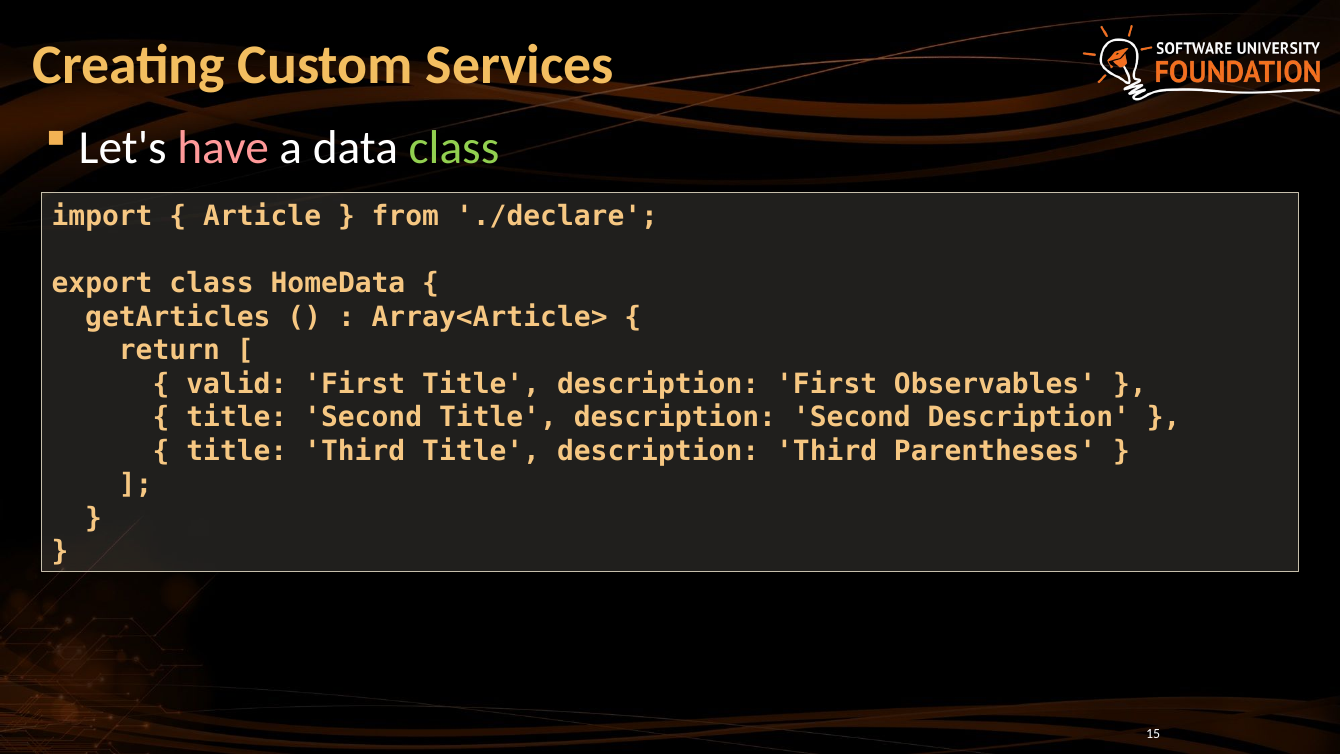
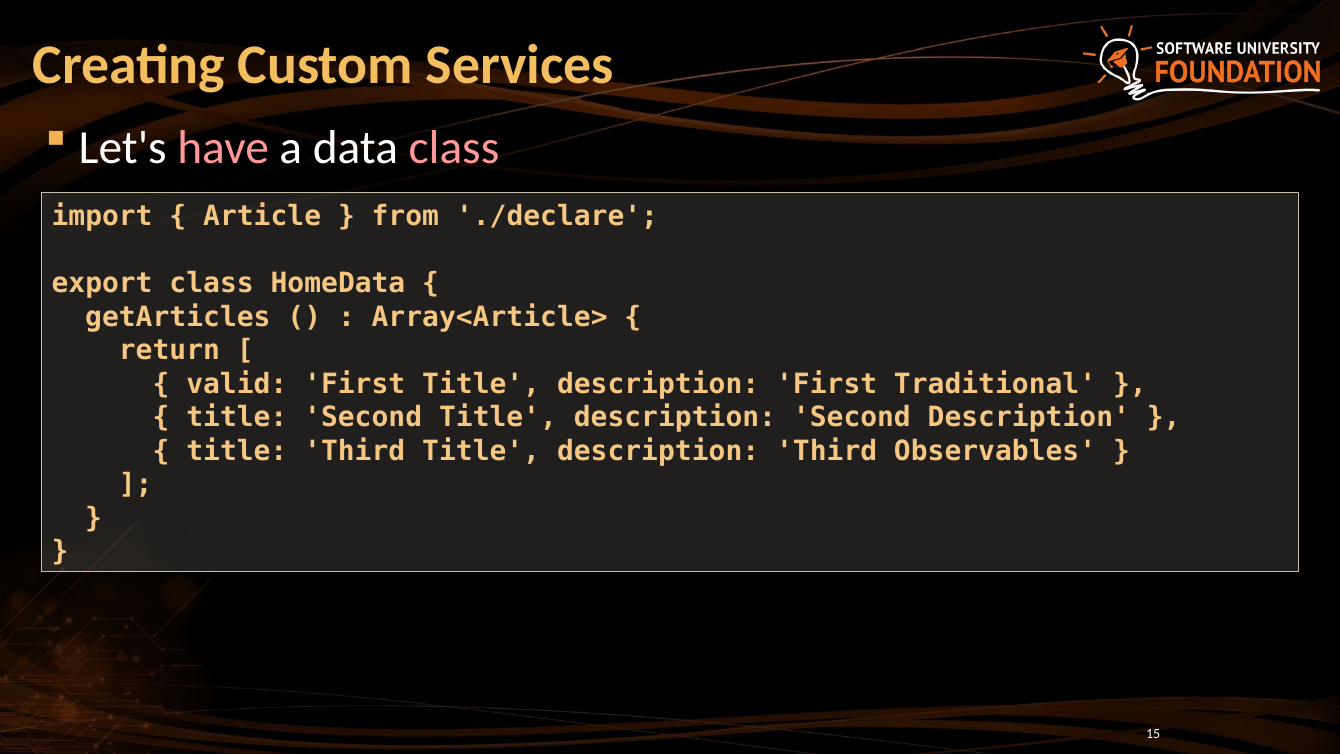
class colour: light green -> pink (454, 147)
Observables: Observables -> Traditional (995, 384)
Parentheses: Parentheses -> Observables (995, 451)
